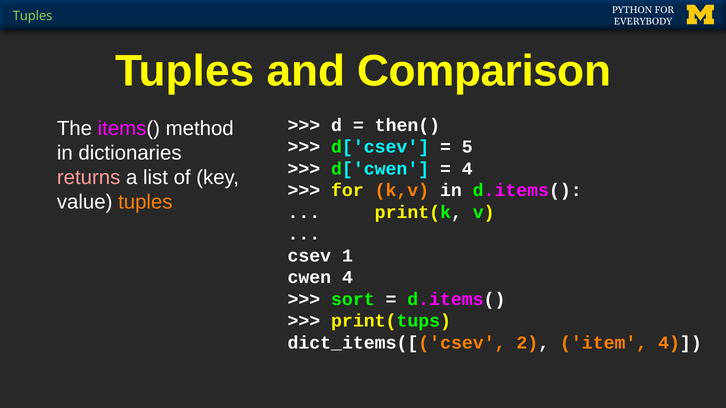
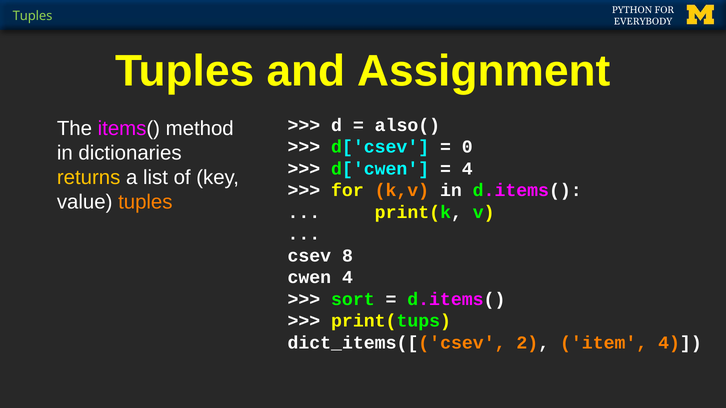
Comparison: Comparison -> Assignment (484, 71)
then(: then( -> also( (407, 125)
5: 5 -> 0 (467, 147)
returns colour: pink -> yellow (89, 178)
1: 1 -> 8 (348, 256)
